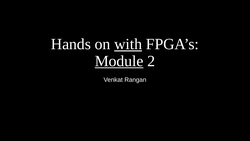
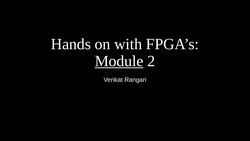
with underline: present -> none (128, 44)
